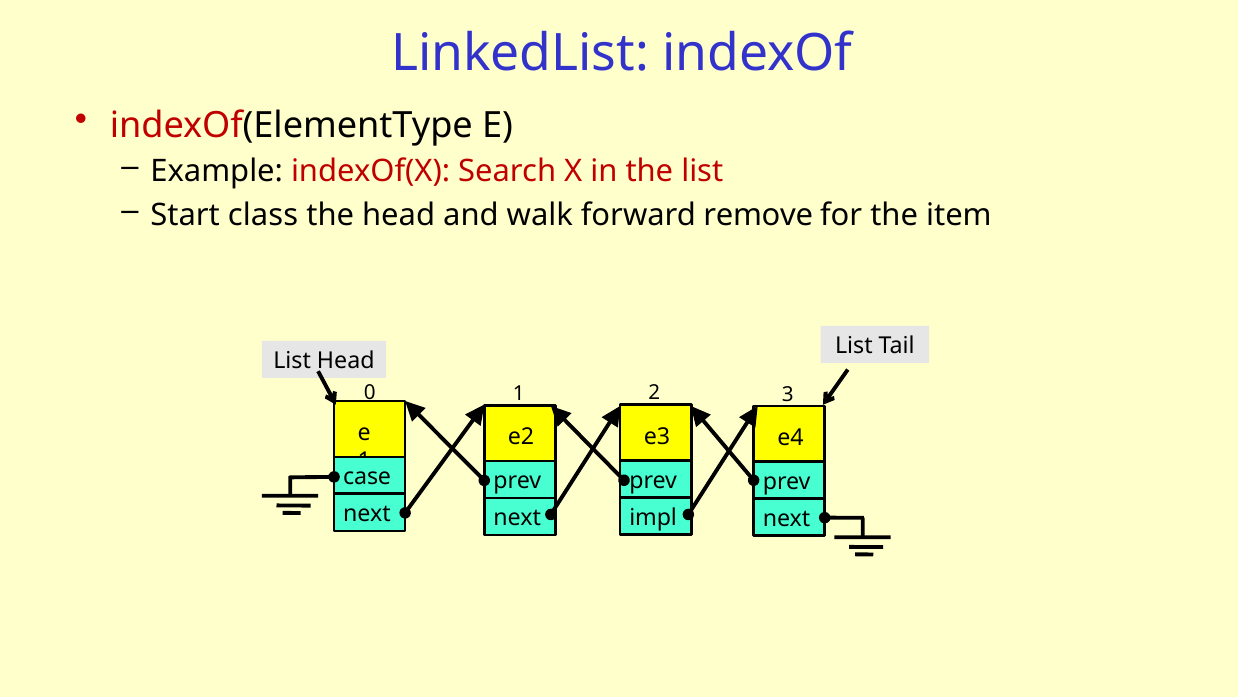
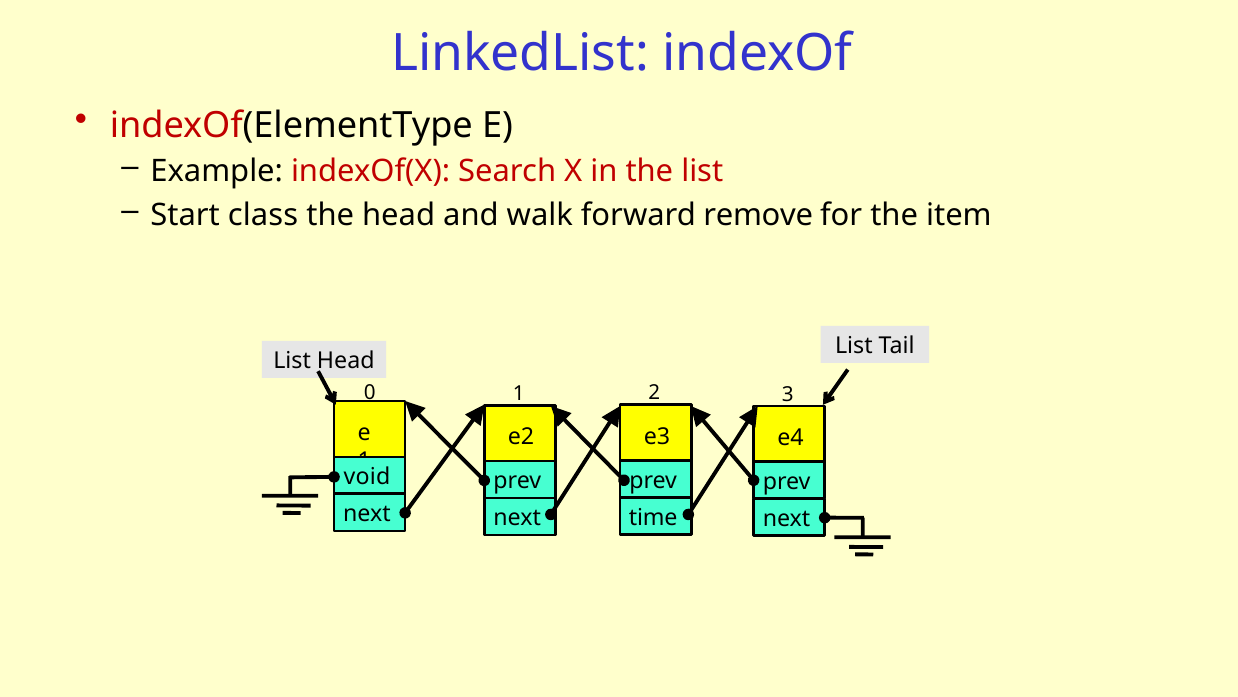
case: case -> void (367, 477)
impl: impl -> time (653, 517)
